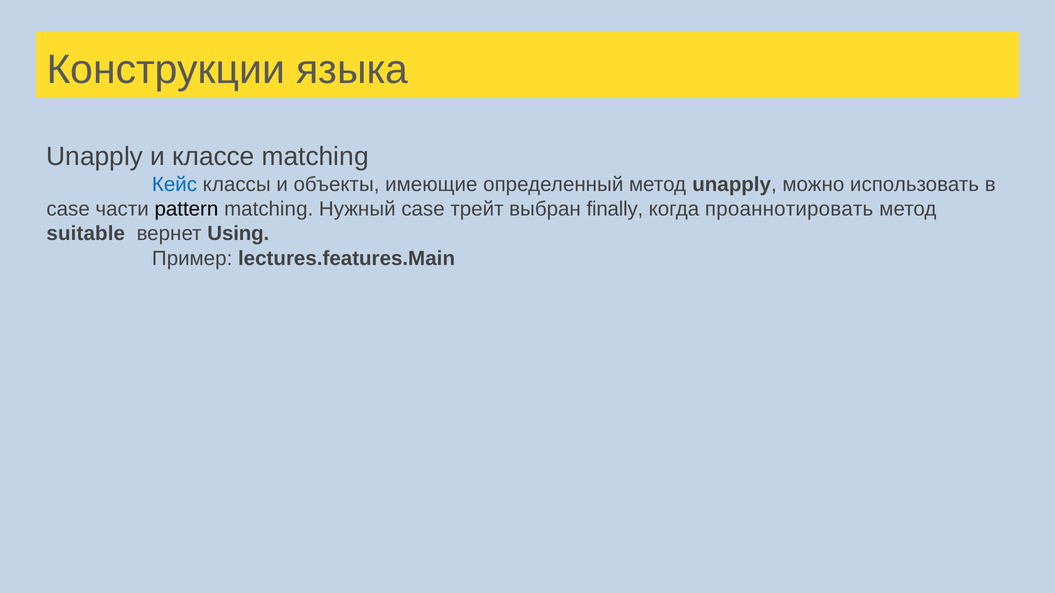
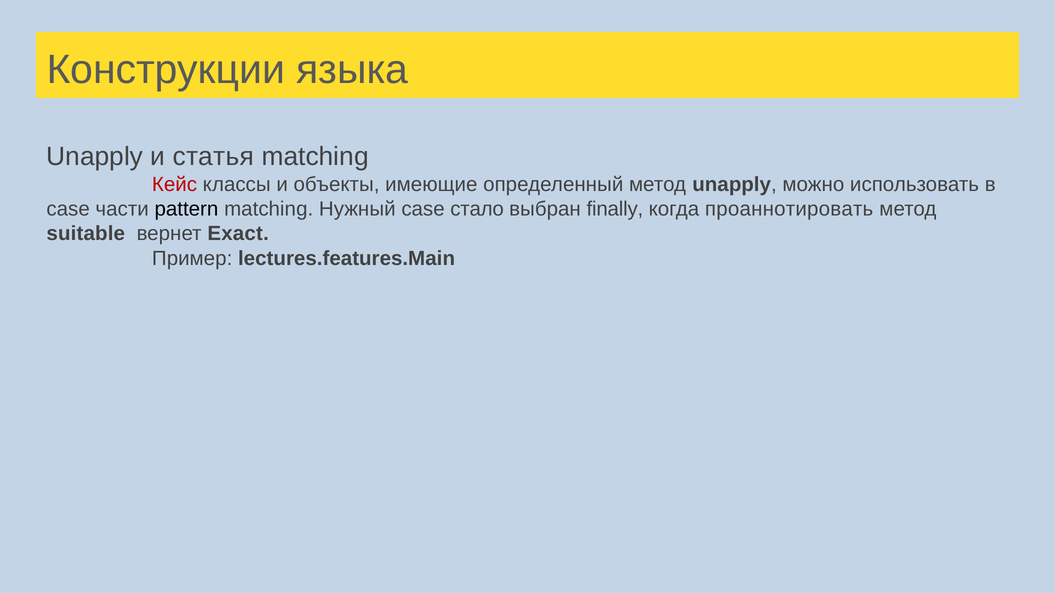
классе: классе -> статья (213, 157)
Кейс colour: blue -> red (174, 185)
трейт: трейт -> стало (477, 209)
Using: Using -> Exact (238, 234)
